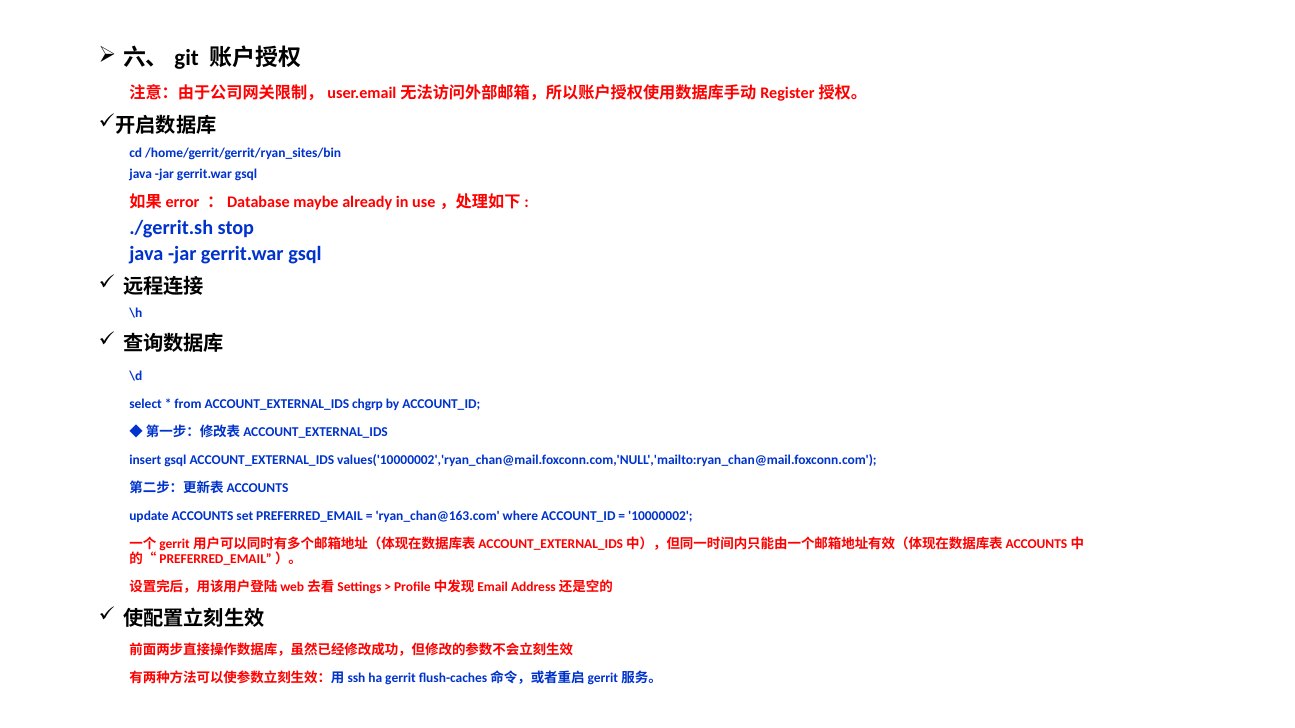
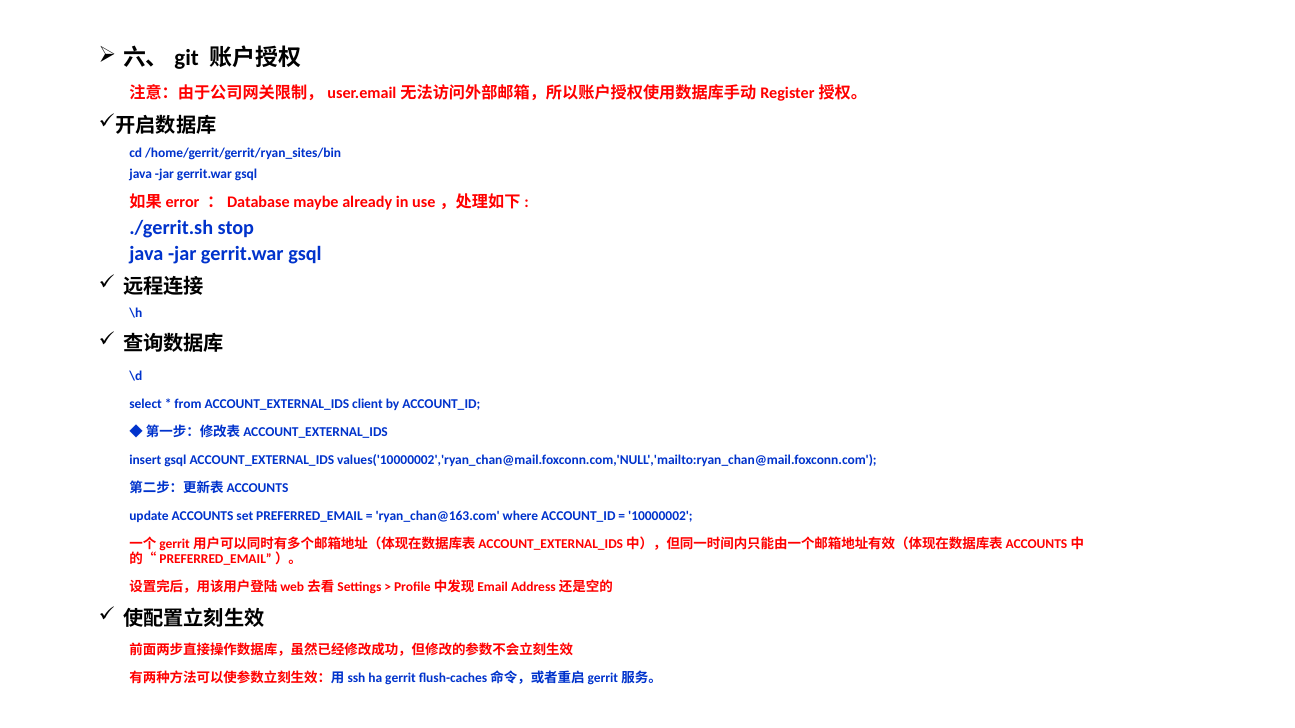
chgrp: chgrp -> client (368, 404)
